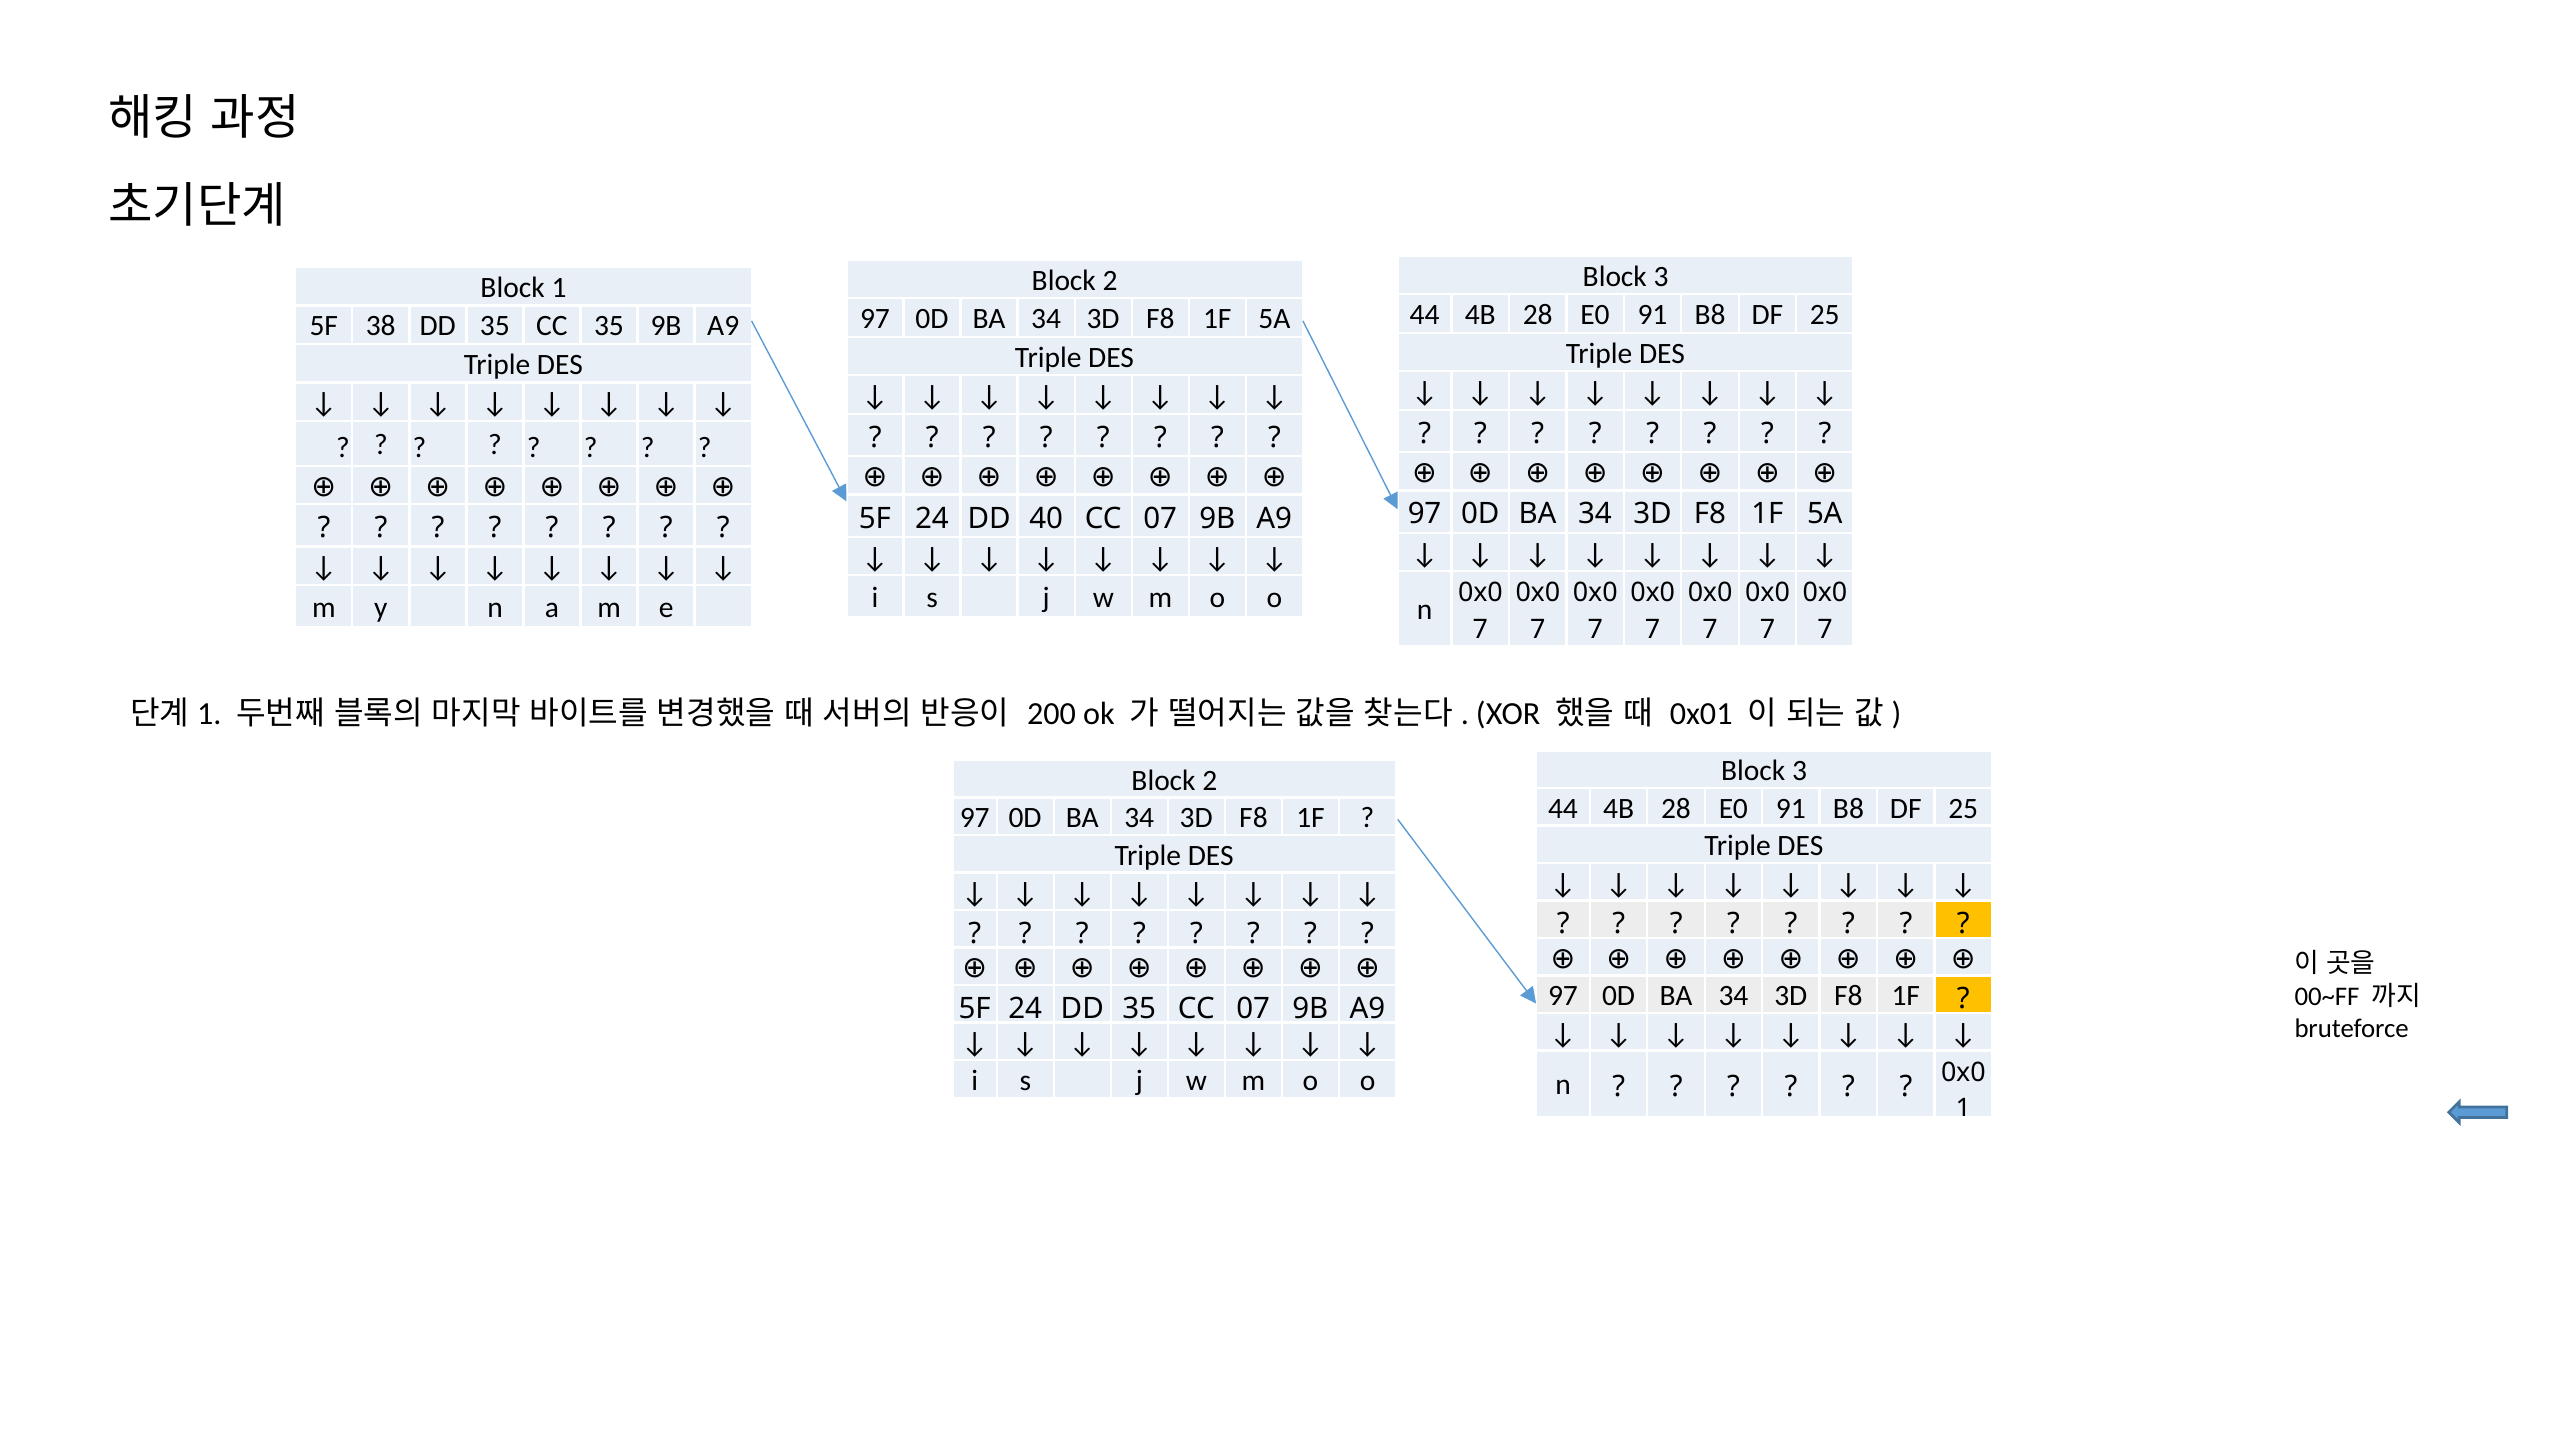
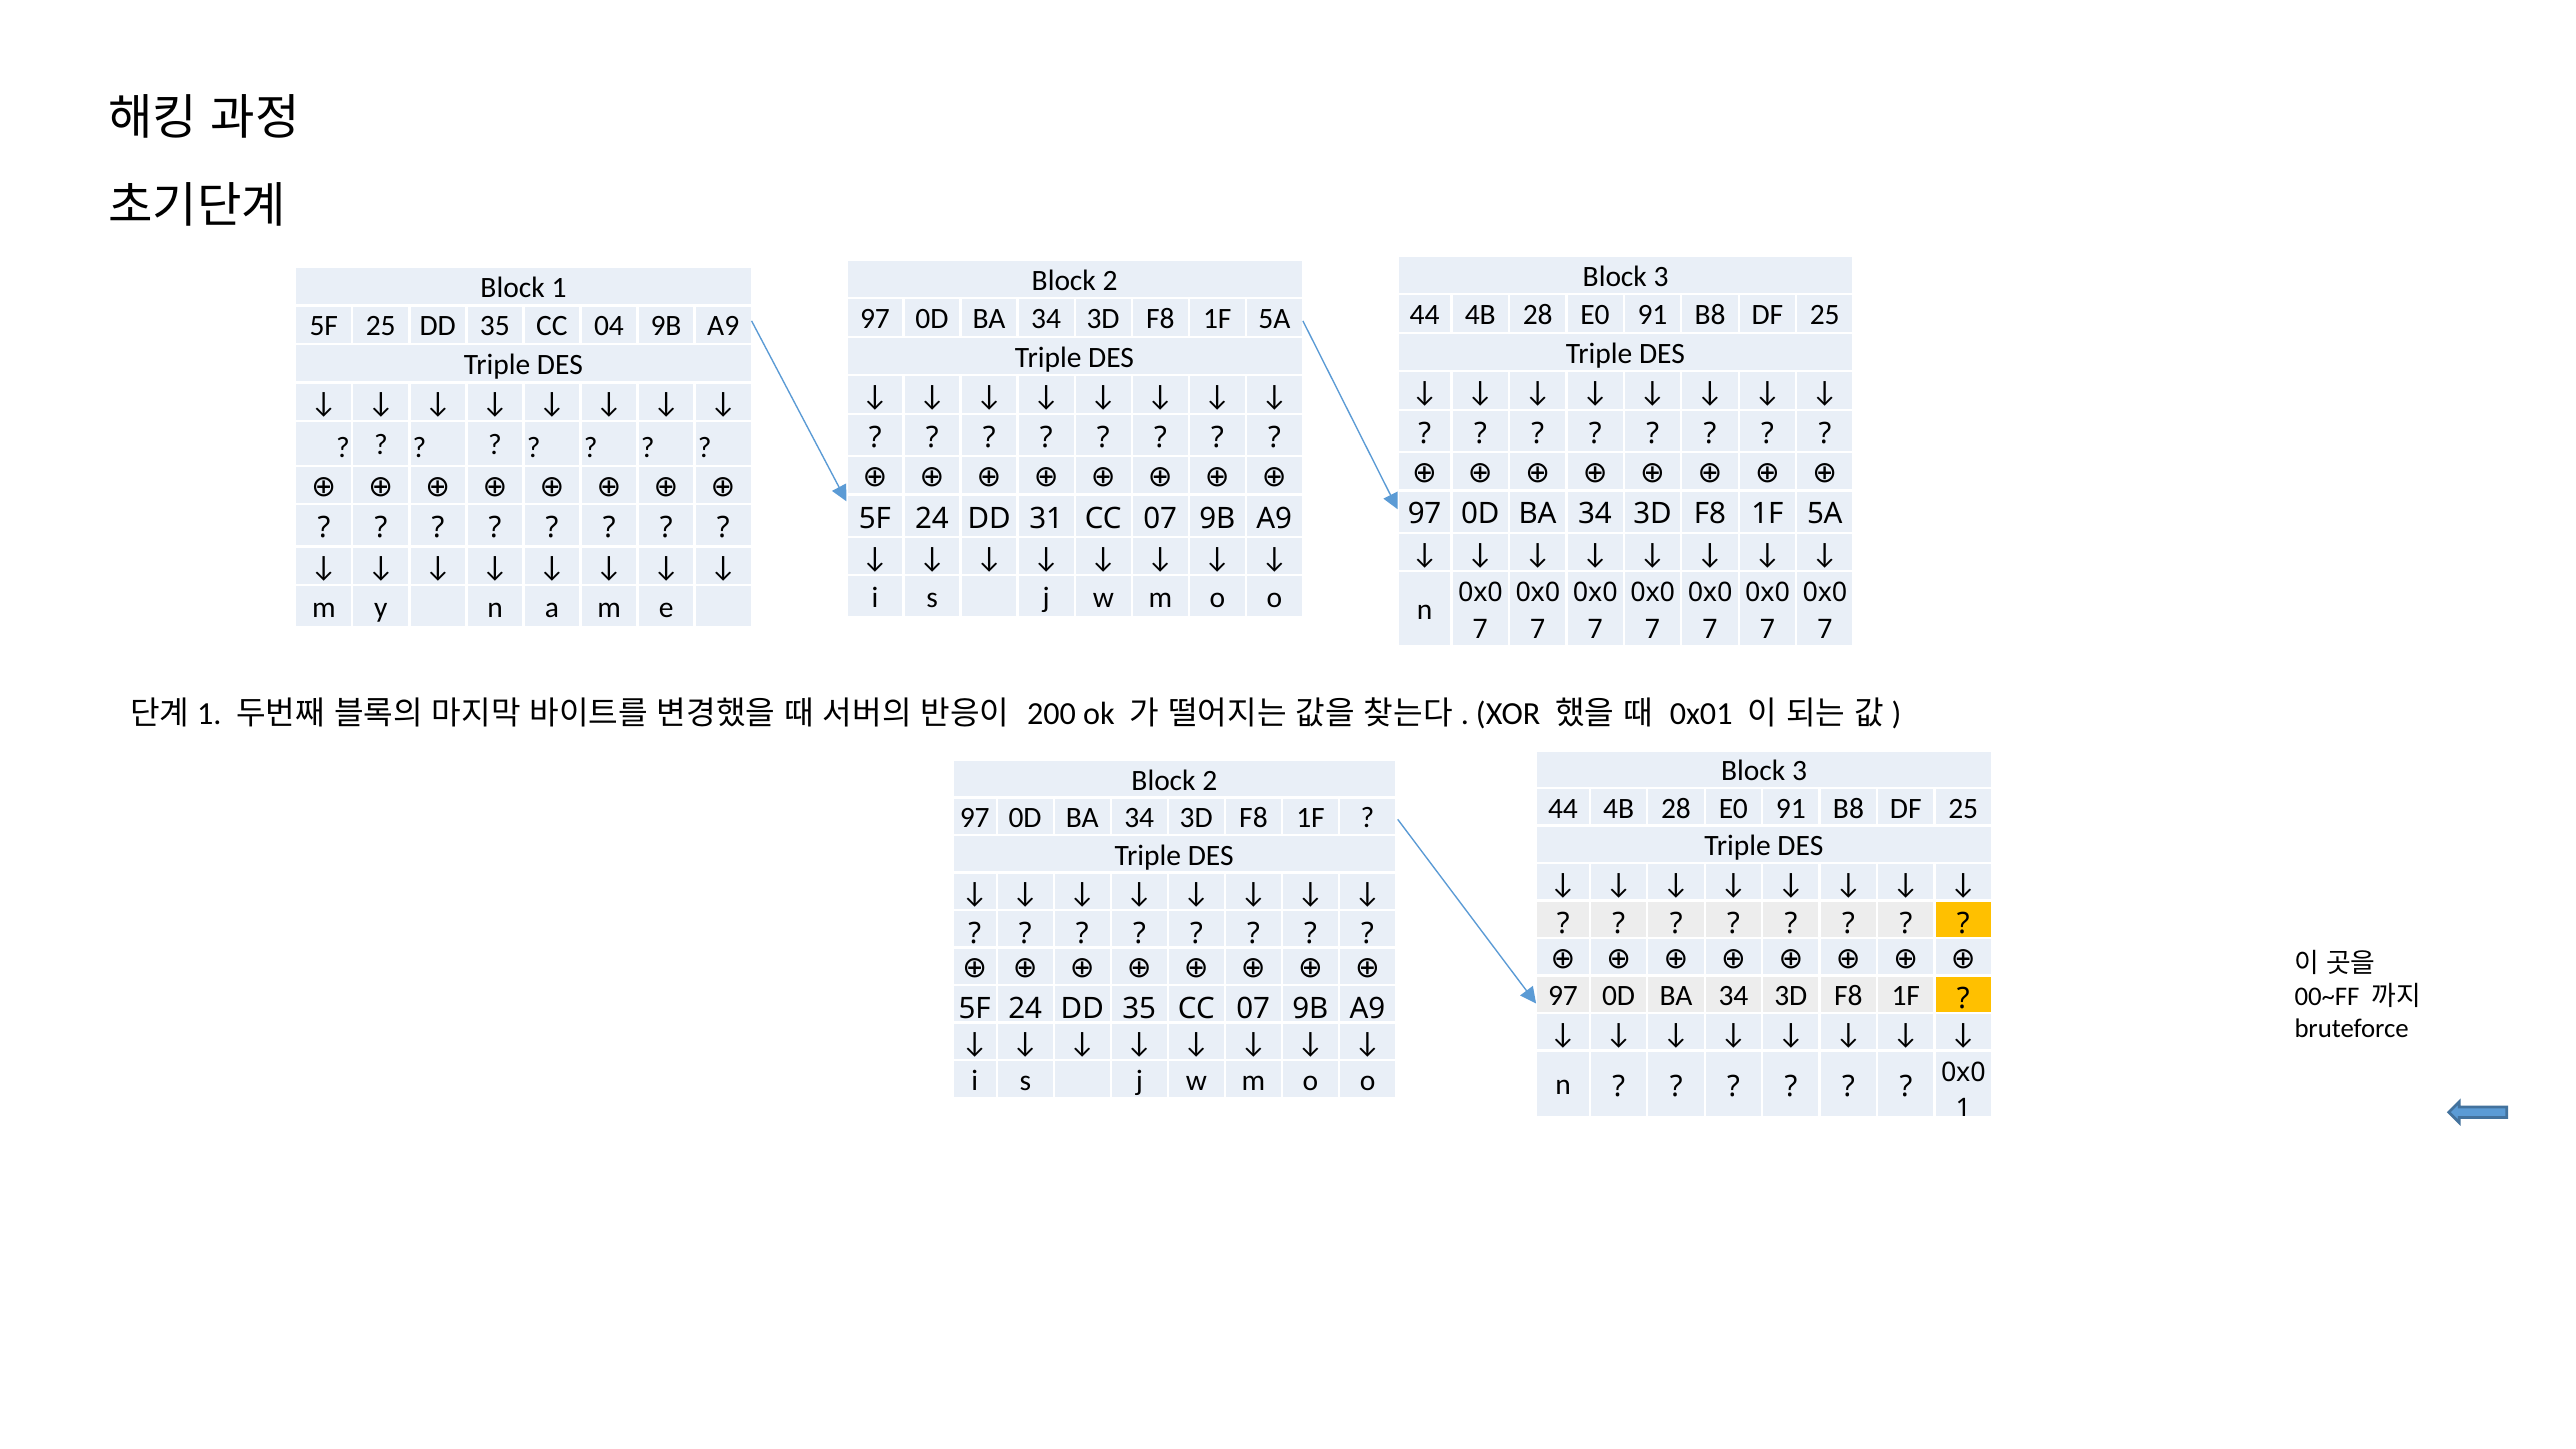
5F 38: 38 -> 25 (381, 326)
CC 35: 35 -> 04 (609, 326)
40: 40 -> 31 (1046, 518)
